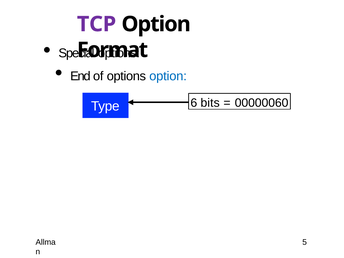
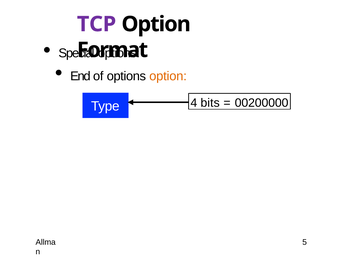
option colour: blue -> orange (168, 76)
6: 6 -> 4 (194, 103)
00000060: 00000060 -> 00200000 (262, 103)
